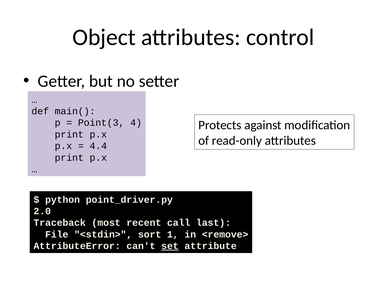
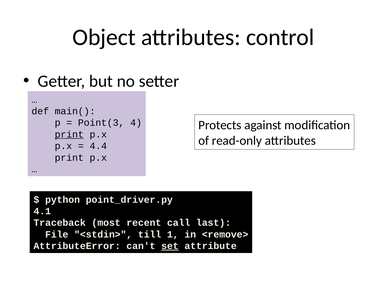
print underline: none -> present (69, 134)
2.0: 2.0 -> 4.1 (42, 211)
sort: sort -> till (150, 235)
